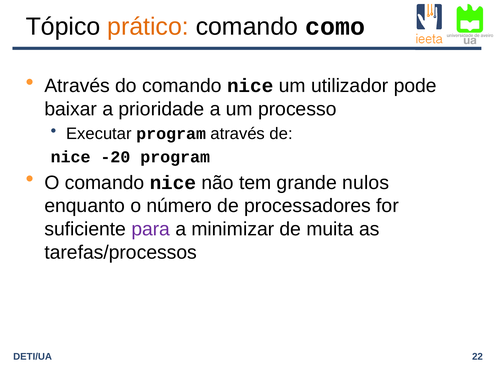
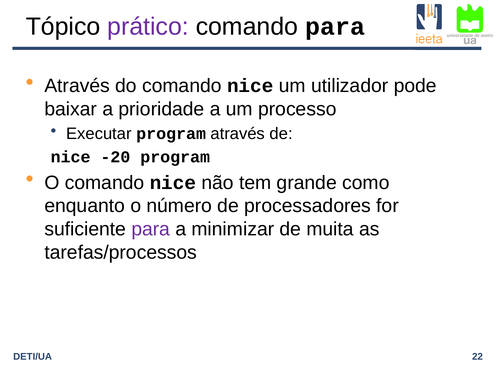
prático colour: orange -> purple (148, 27)
comando como: como -> para (335, 27)
nulos: nulos -> como (366, 183)
